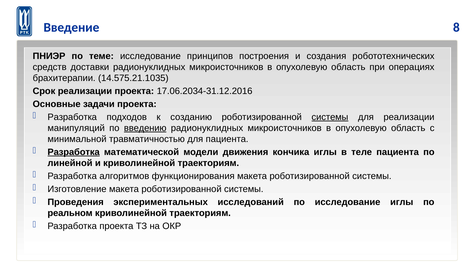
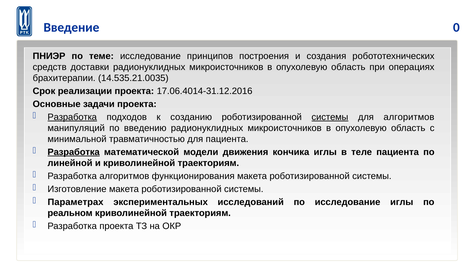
8: 8 -> 0 (456, 27)
14.575.21.1035: 14.575.21.1035 -> 14.535.21.0035 (133, 78)
17.06.2034-31.12.2016: 17.06.2034-31.12.2016 -> 17.06.4014-31.12.2016 (205, 91)
Разработка underline: none -> present (72, 117)
для реализации: реализации -> алгоритмов (409, 117)
введению underline: present -> none (145, 128)
Проведения: Проведения -> Параметрах (76, 202)
